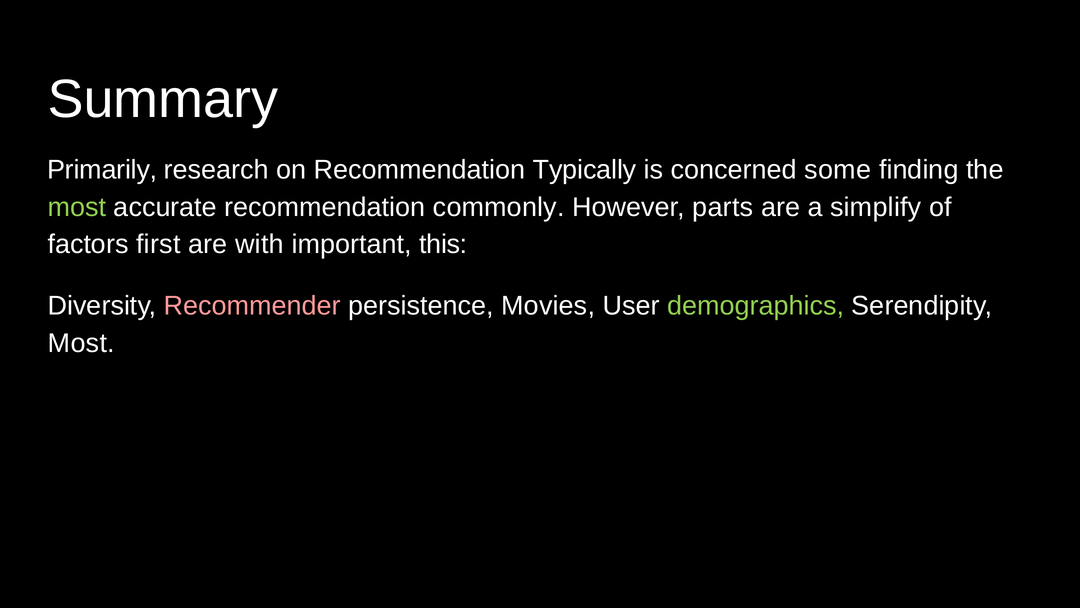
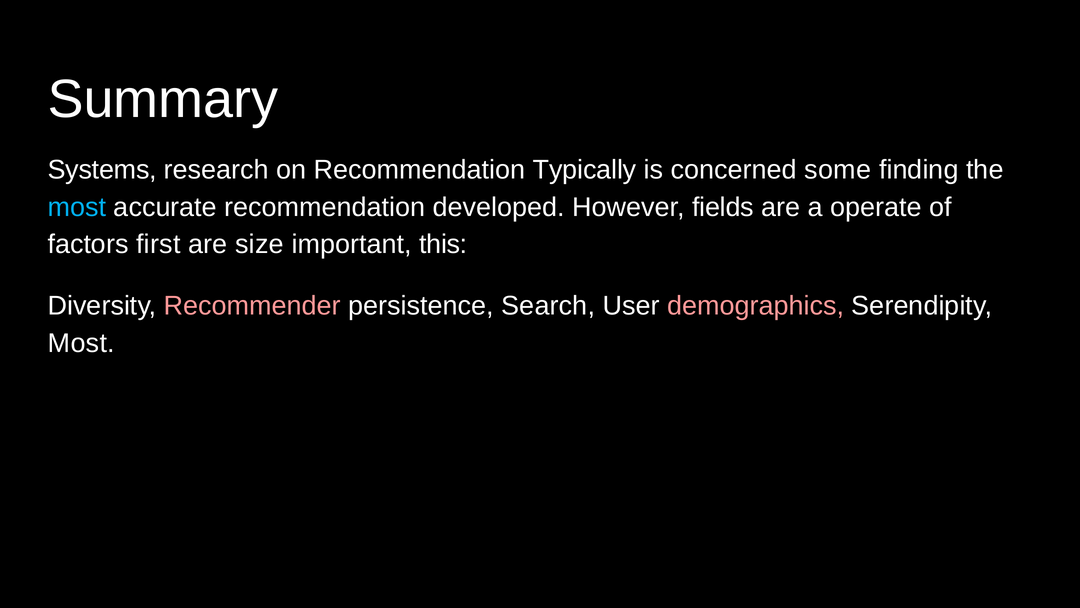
Primarily: Primarily -> Systems (102, 170)
most colour: light green -> light blue (77, 207)
commonly: commonly -> developed (499, 207)
parts: parts -> fields (723, 207)
simplify: simplify -> operate (876, 207)
with: with -> size (259, 244)
Movies: Movies -> Search (548, 306)
demographics colour: light green -> pink (756, 306)
